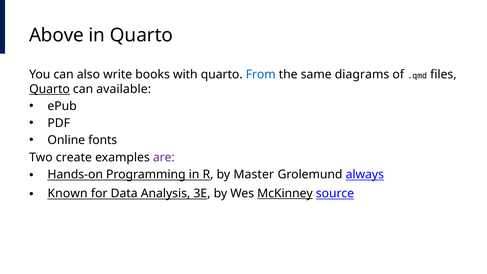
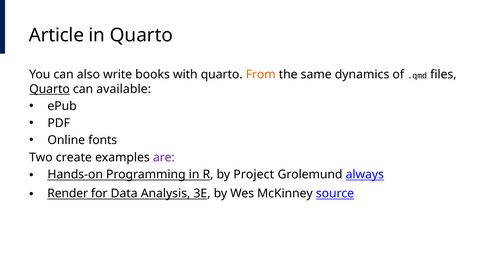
Above: Above -> Article (56, 35)
From colour: blue -> orange (261, 75)
diagrams: diagrams -> dynamics (362, 75)
Master: Master -> Project (254, 174)
Known: Known -> Render (68, 193)
McKinney underline: present -> none (285, 193)
